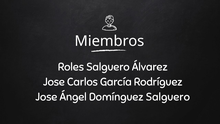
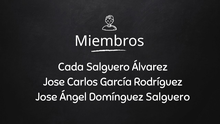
Roles: Roles -> Cada (71, 67)
